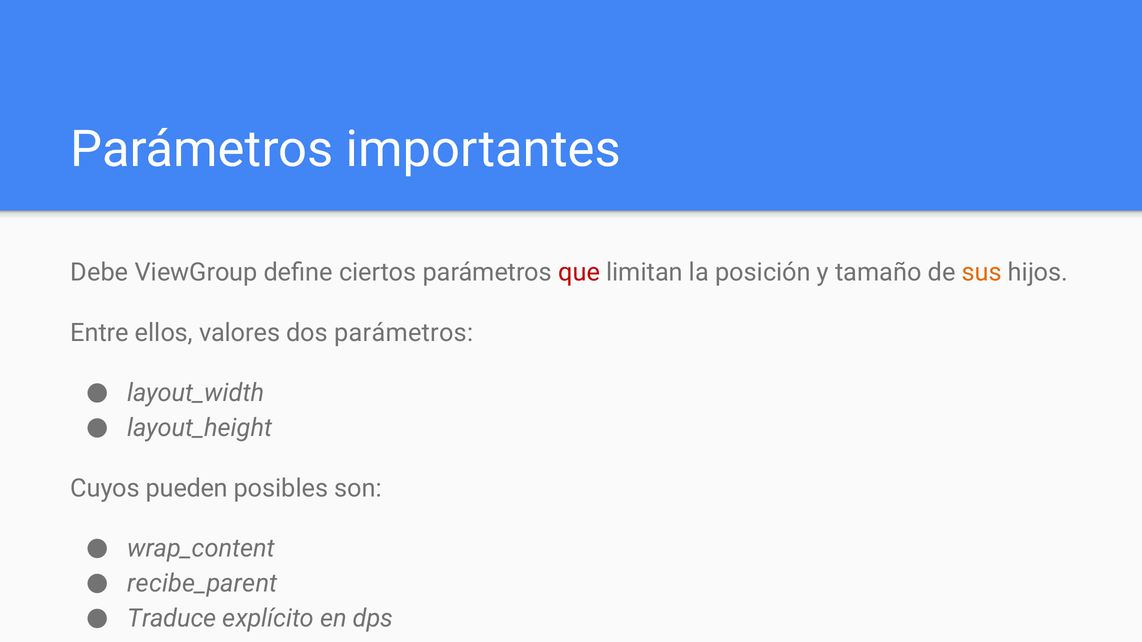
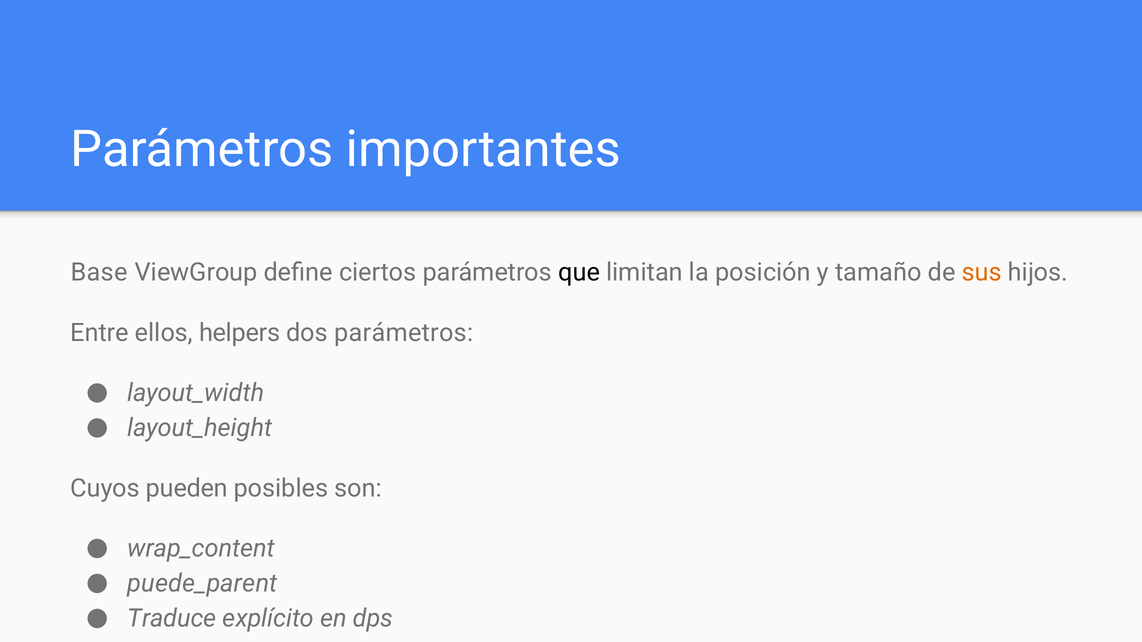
Debe: Debe -> Base (99, 273)
que colour: red -> black (579, 273)
valores: valores -> helpers (240, 333)
recibe_parent: recibe_parent -> puede_parent (202, 584)
